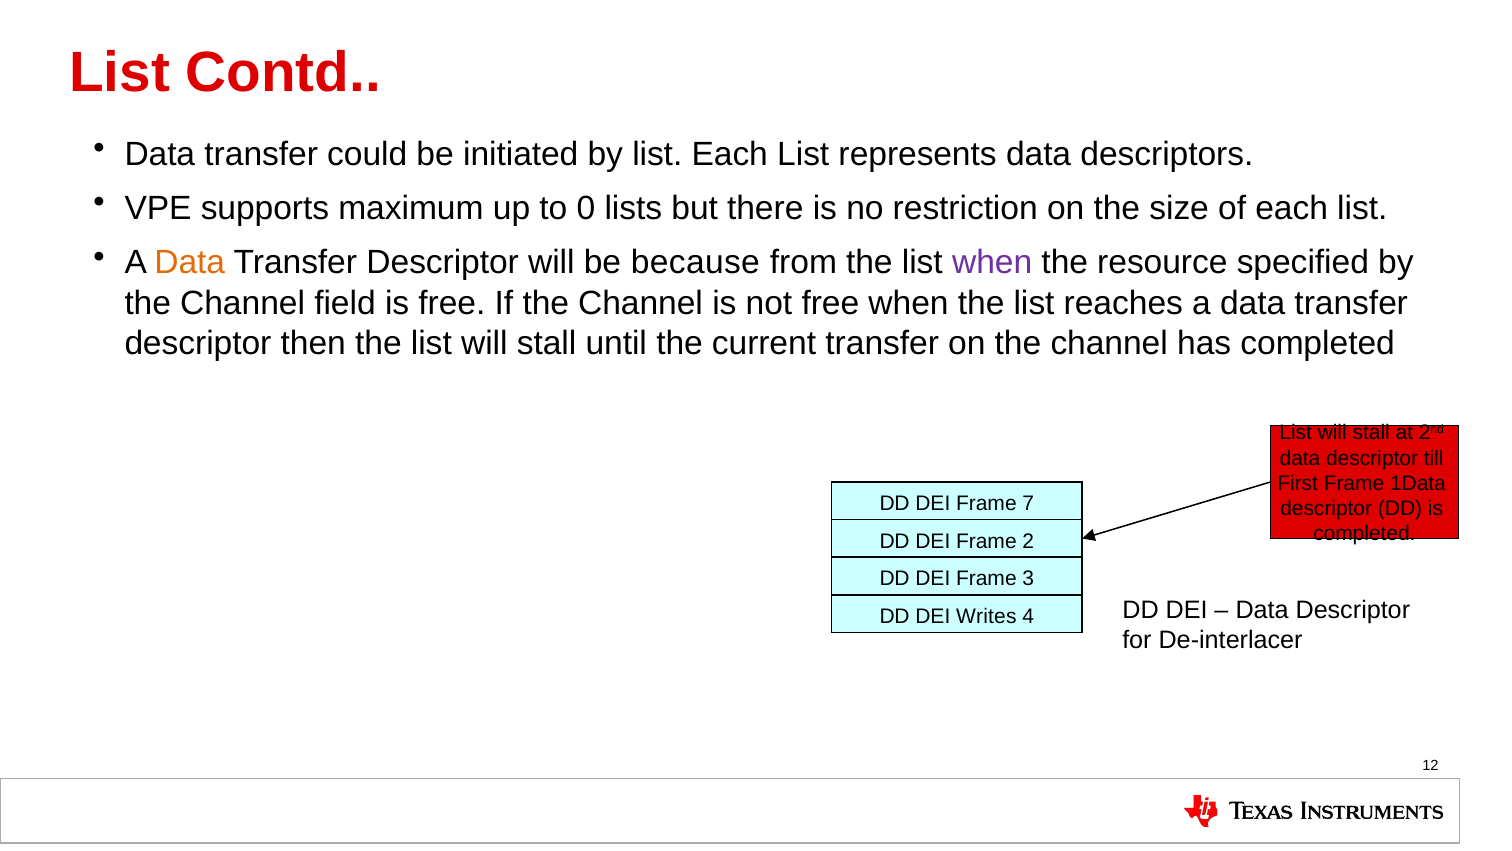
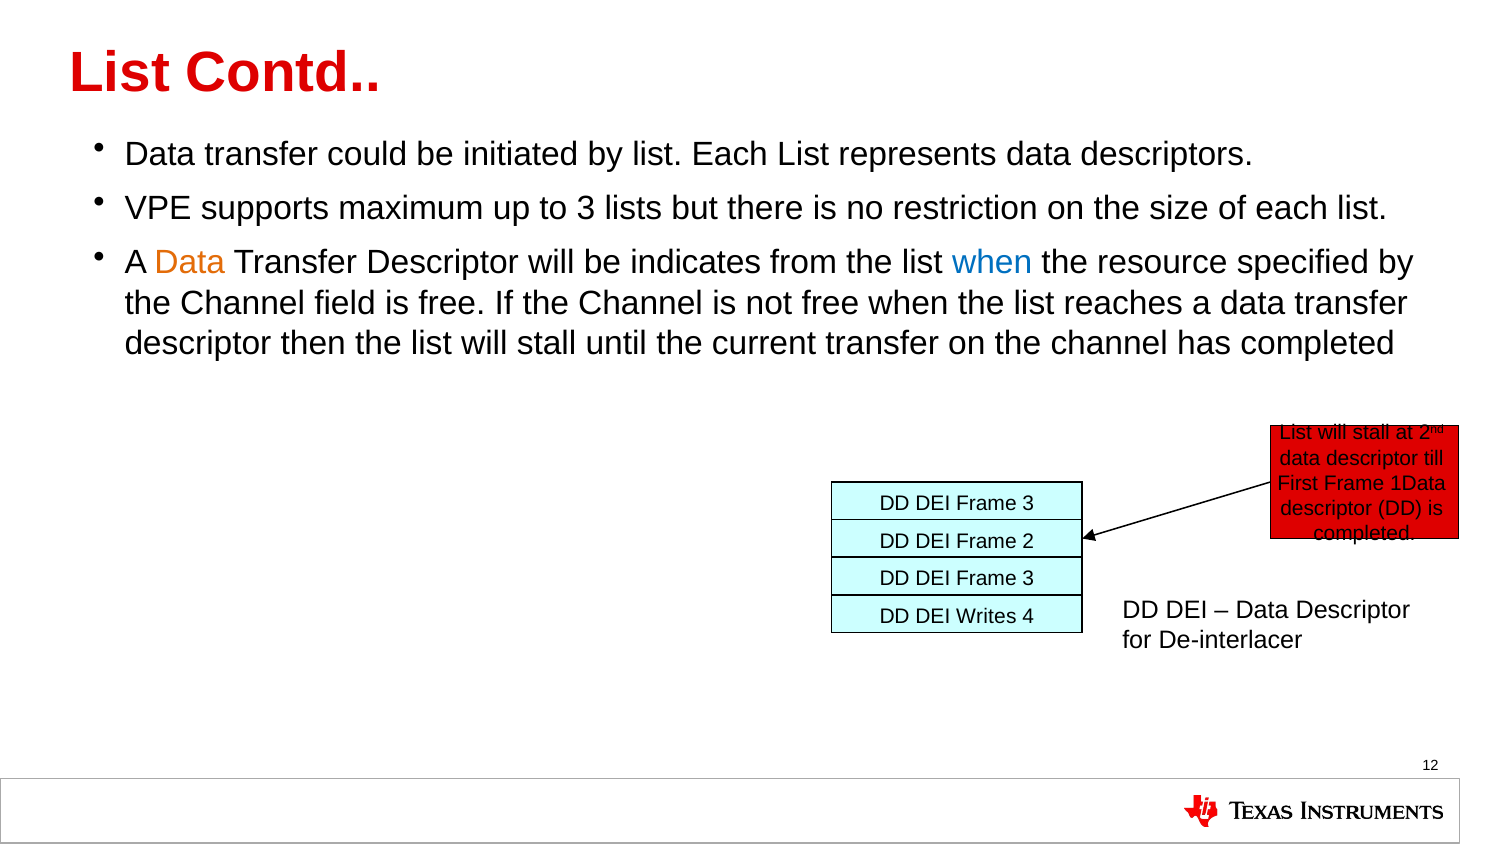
to 0: 0 -> 3 (586, 208)
because: because -> indicates (696, 263)
when colour: purple -> blue (992, 263)
7: 7 -> 3 (1028, 503)
